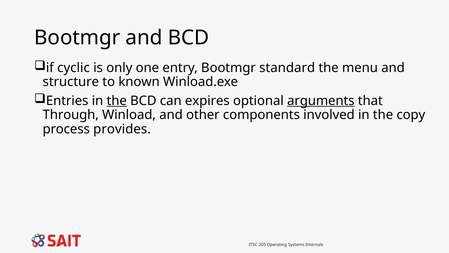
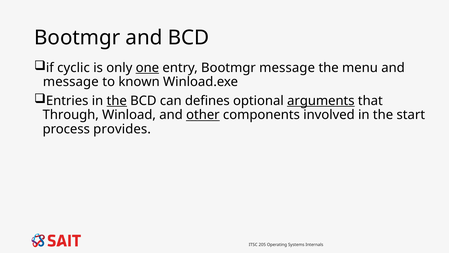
one underline: none -> present (147, 68)
Bootmgr standard: standard -> message (287, 68)
structure: structure -> message (71, 82)
expires: expires -> defines (207, 101)
other underline: none -> present (203, 115)
copy: copy -> start (411, 115)
